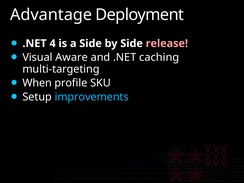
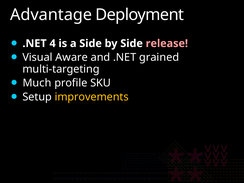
caching: caching -> grained (159, 57)
When: When -> Much (37, 83)
improvements colour: light blue -> yellow (92, 97)
